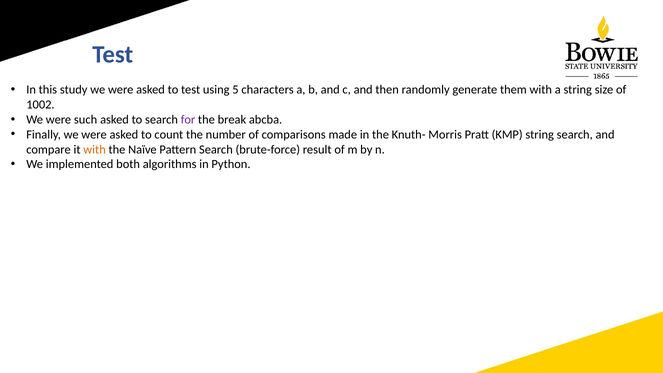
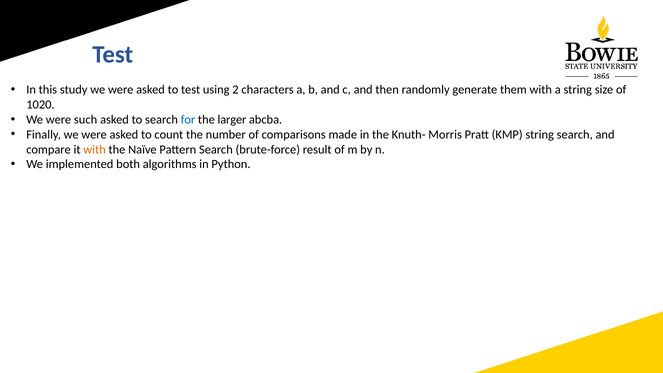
5: 5 -> 2 (235, 90)
1002: 1002 -> 1020 (40, 105)
for colour: purple -> blue (188, 120)
break: break -> larger (232, 120)
